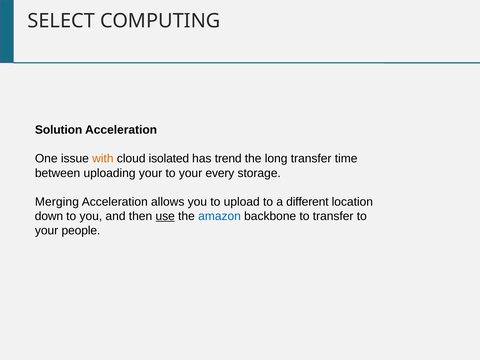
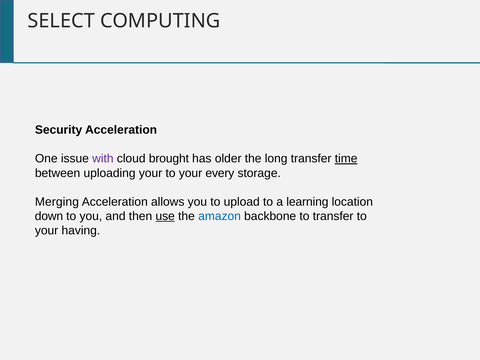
Solution: Solution -> Security (59, 130)
with colour: orange -> purple (103, 159)
isolated: isolated -> brought (169, 159)
trend: trend -> older (228, 159)
time underline: none -> present (346, 159)
different: different -> learning (307, 202)
people: people -> having (81, 231)
